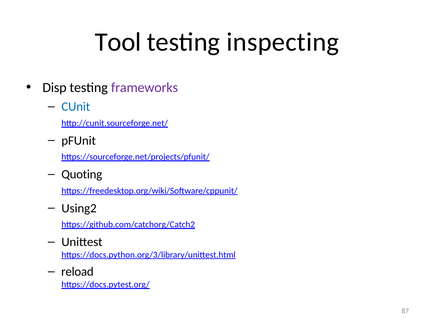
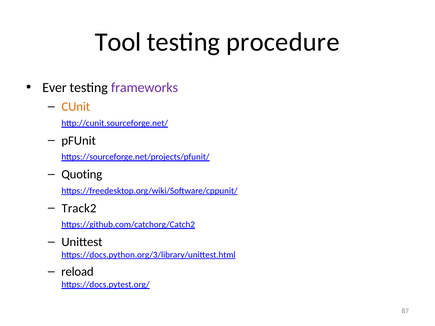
inspecting: inspecting -> procedure (283, 42)
Disp: Disp -> Ever (54, 88)
CUnit colour: blue -> orange (76, 107)
Using2: Using2 -> Track2 (79, 208)
